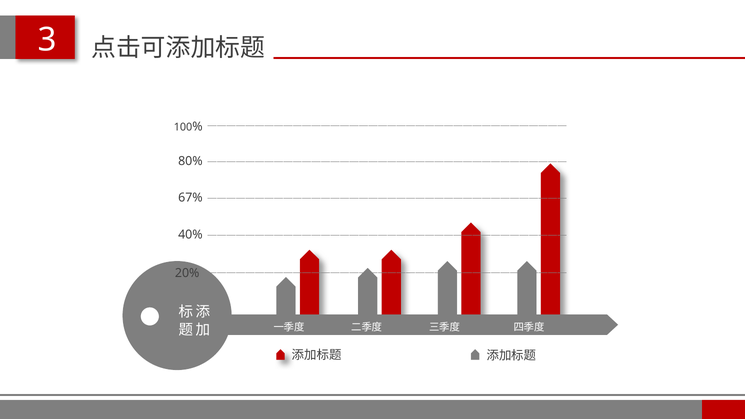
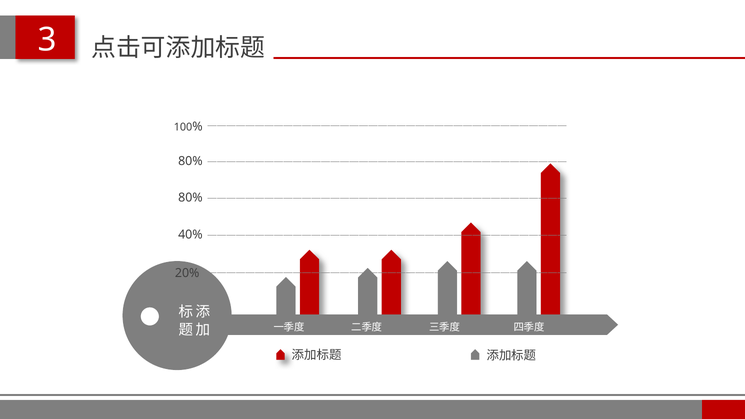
67%: 67% -> 80% (190, 198)
